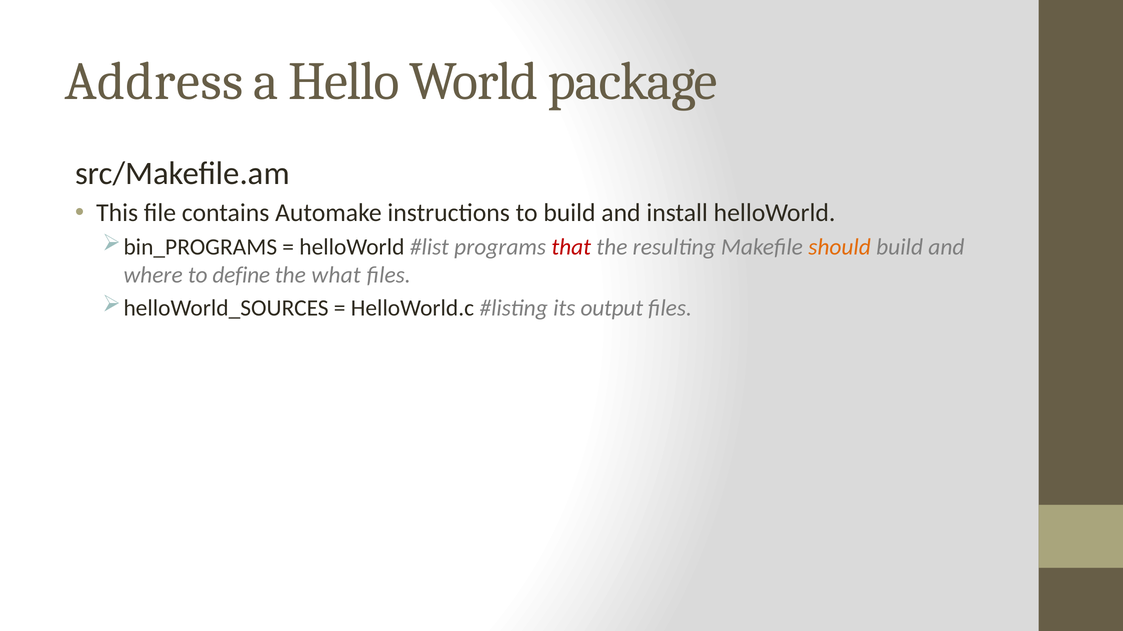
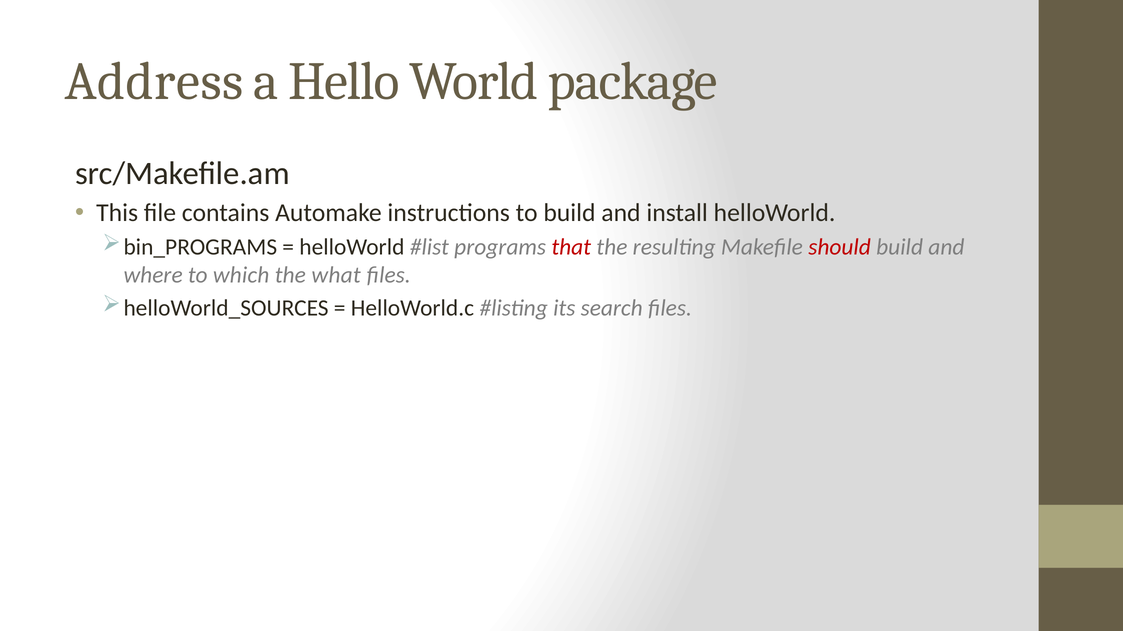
should colour: orange -> red (840, 247)
define: define -> which (241, 275)
output: output -> search (612, 308)
